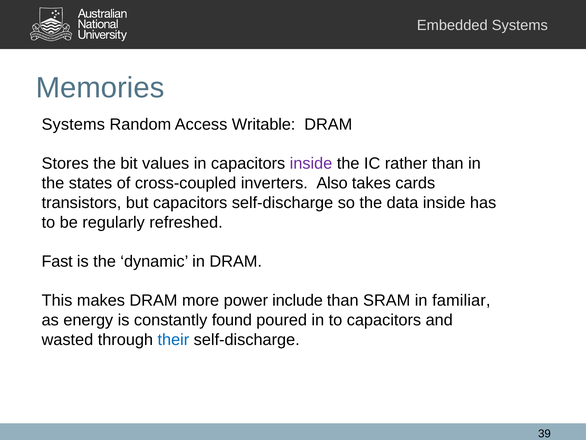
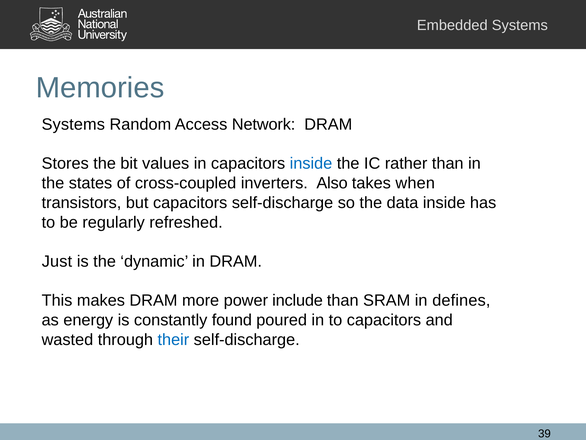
Writable: Writable -> Network (264, 124)
inside colour: purple -> blue (311, 163)
cards: cards -> when (415, 183)
Fast: Fast -> Just (57, 261)
familiar: familiar -> defines (461, 300)
